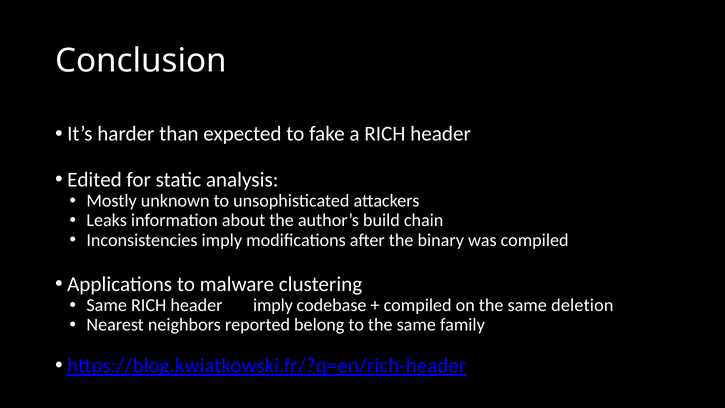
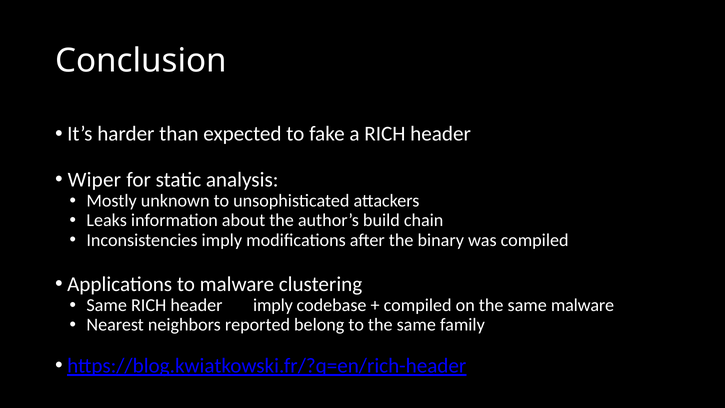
Edited: Edited -> Wiper (94, 180)
same deletion: deletion -> malware (583, 305)
